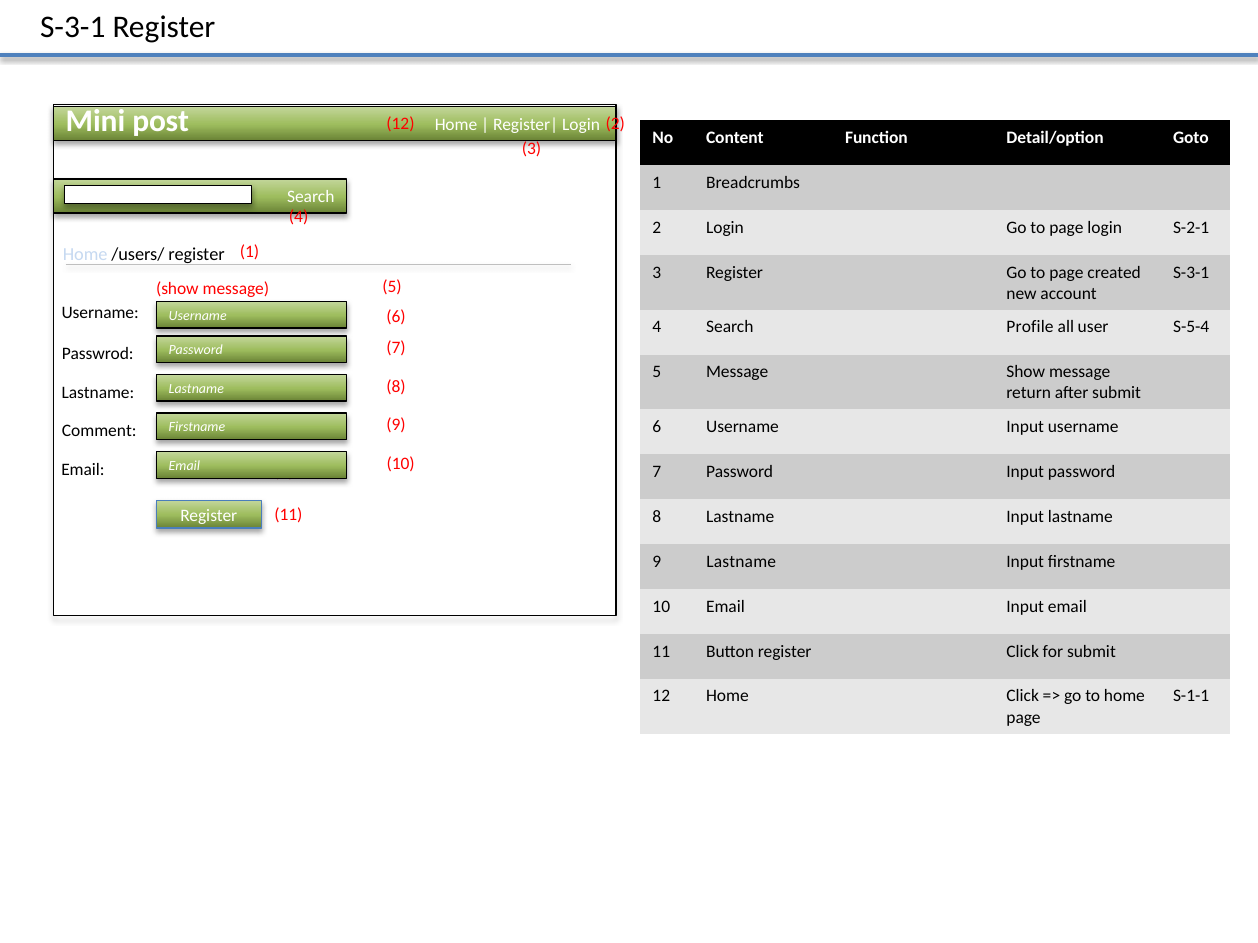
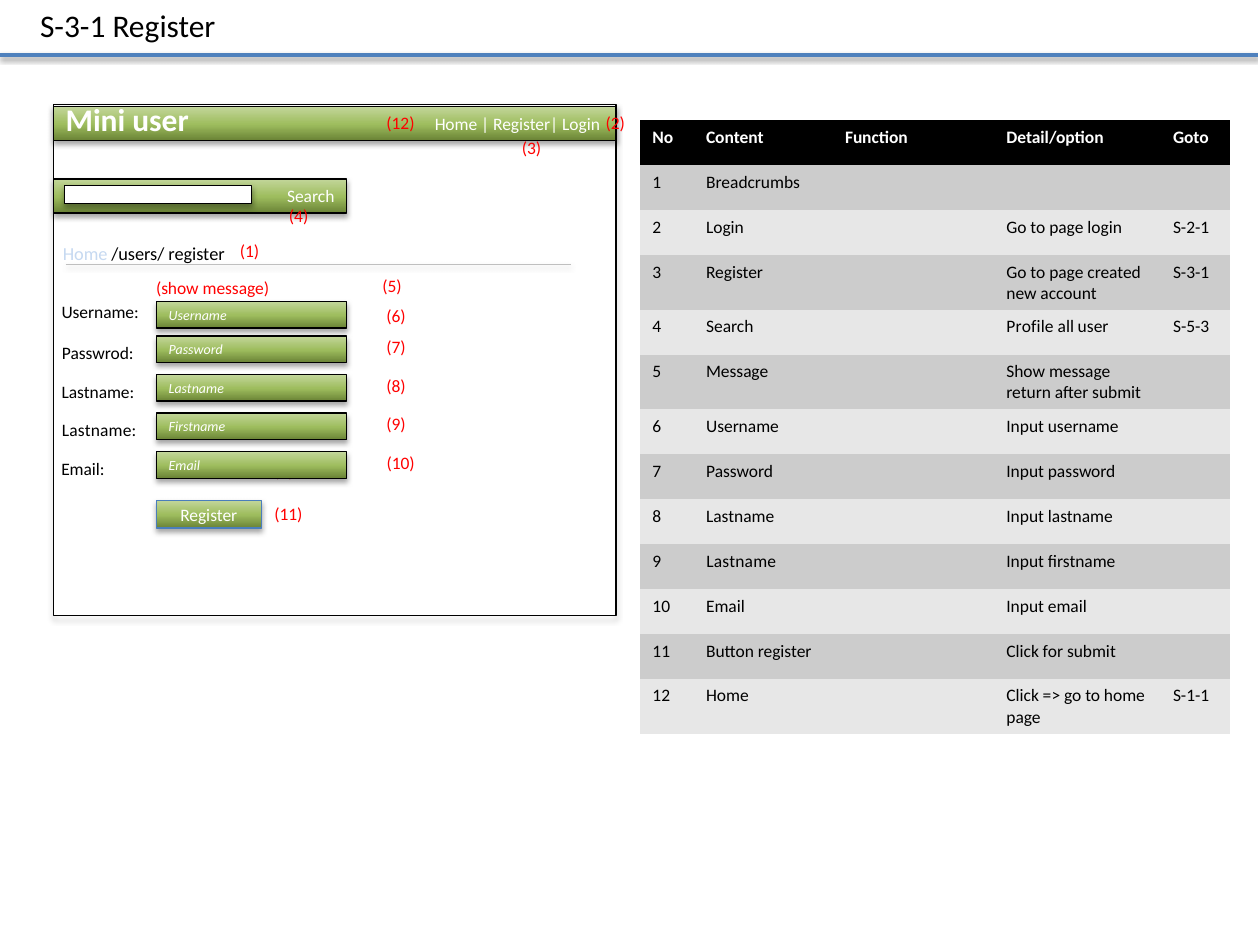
Mini post: post -> user (161, 121)
S-5-4: S-5-4 -> S-5-3 (1191, 327)
Comment: Comment -> Lastname (99, 431)
